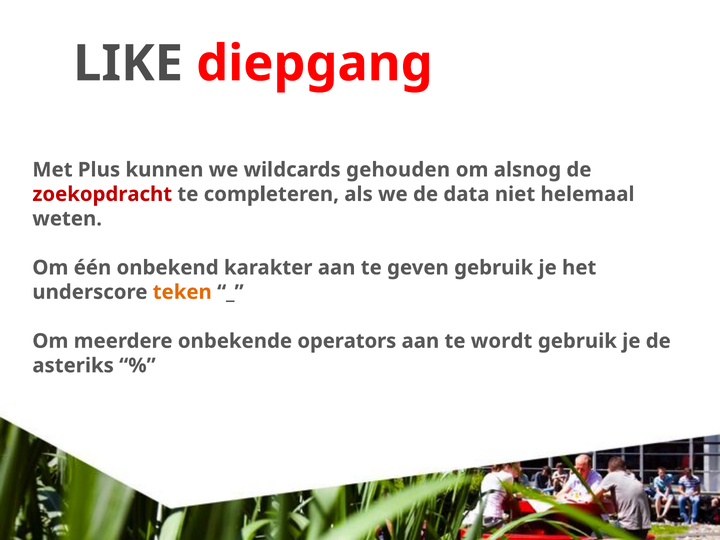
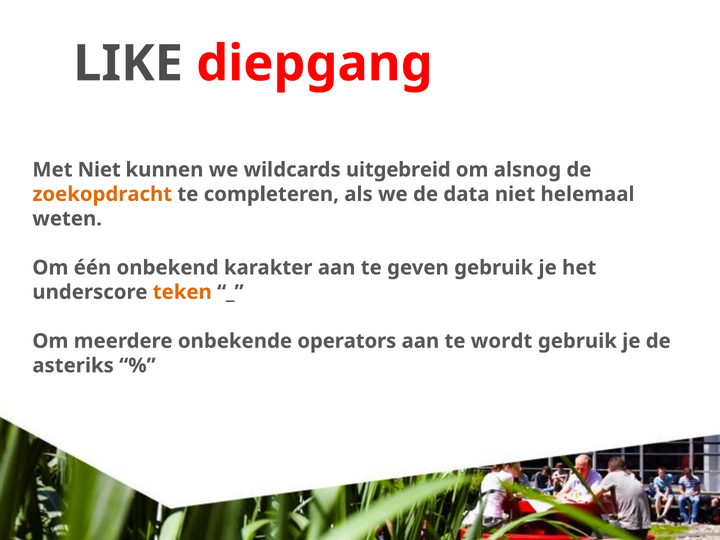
Met Plus: Plus -> Niet (99, 170)
gehouden: gehouden -> uitgebreid (398, 170)
zoekopdracht colour: red -> orange (102, 194)
